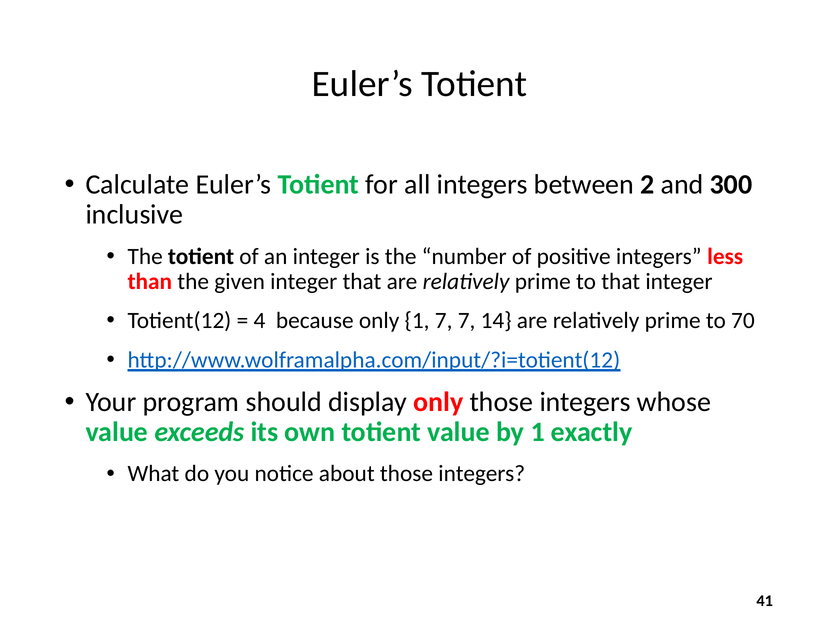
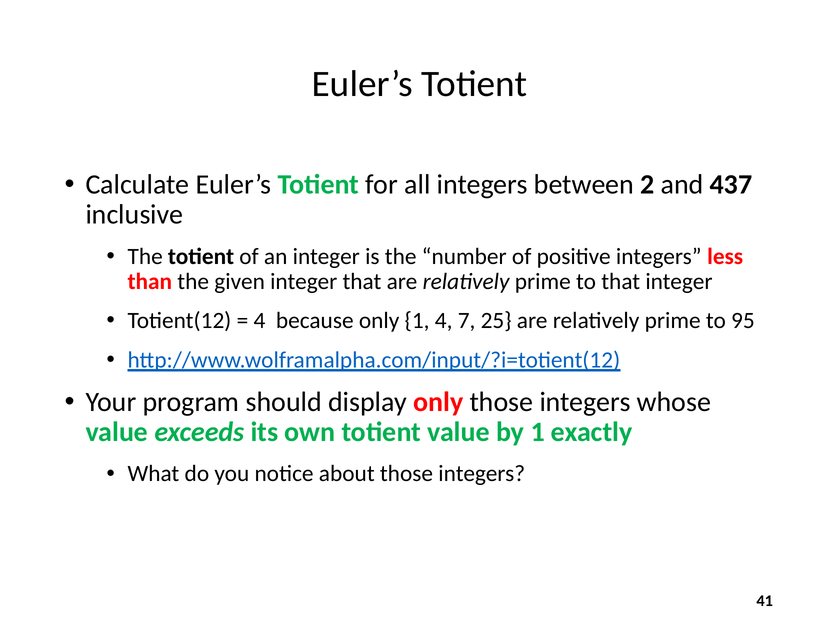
300: 300 -> 437 (731, 185)
1 7: 7 -> 4 (444, 321)
14: 14 -> 25 (496, 321)
70: 70 -> 95 (743, 321)
